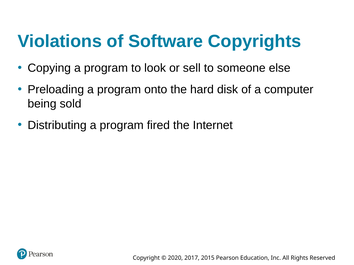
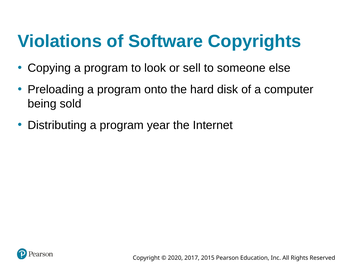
fired: fired -> year (158, 125)
